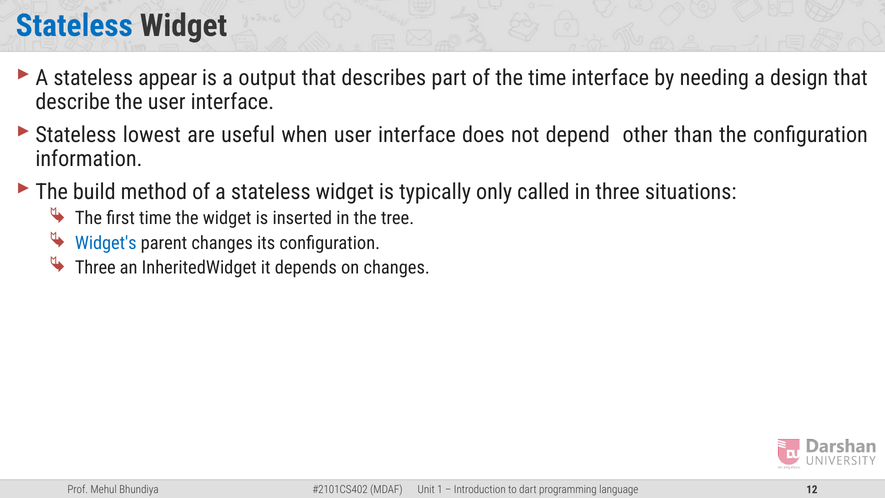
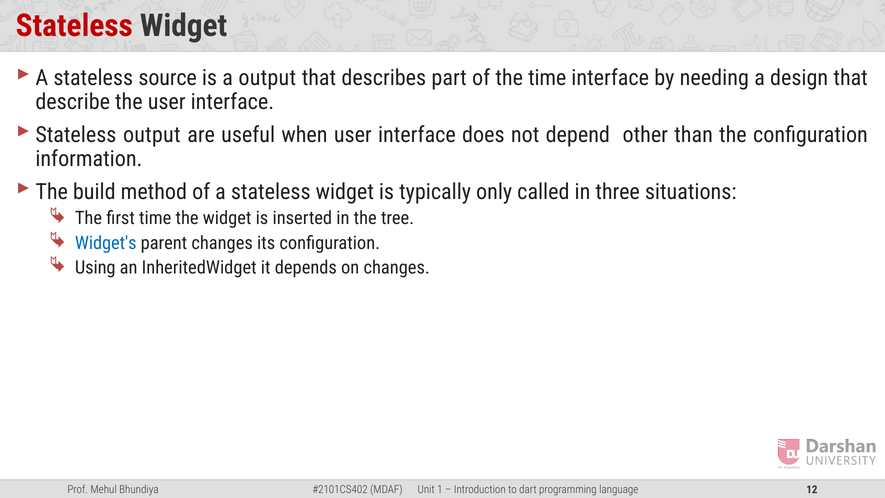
Stateless colour: blue -> red (74, 26)
appear: appear -> source (168, 78)
Stateless lowest: lowest -> output (152, 135)
Three: Three -> Using (95, 267)
